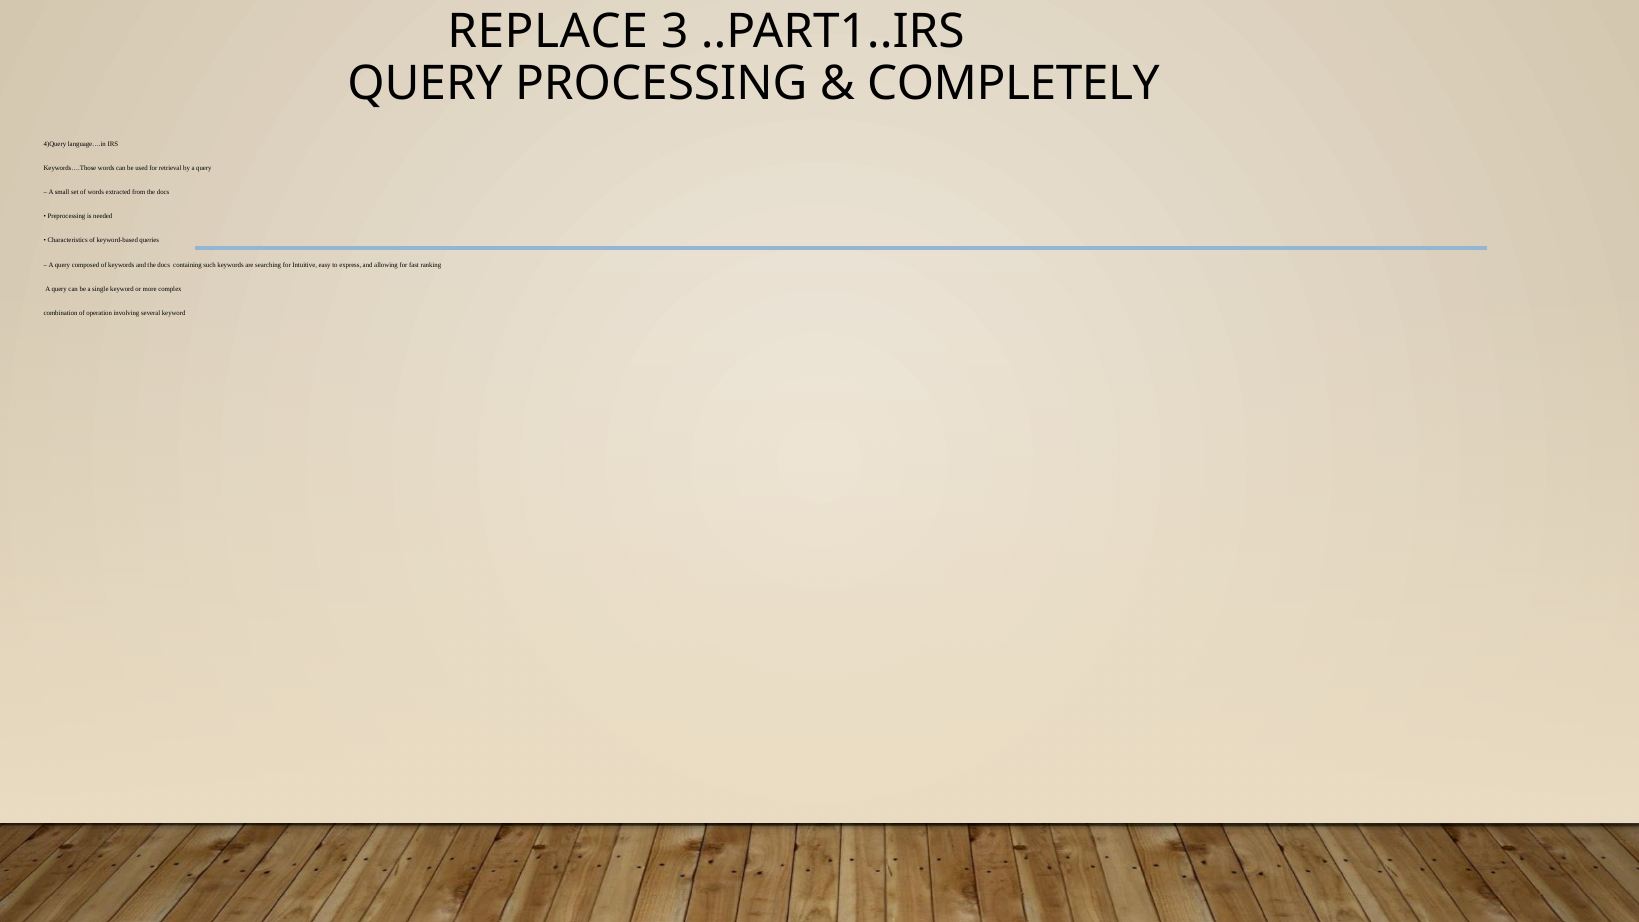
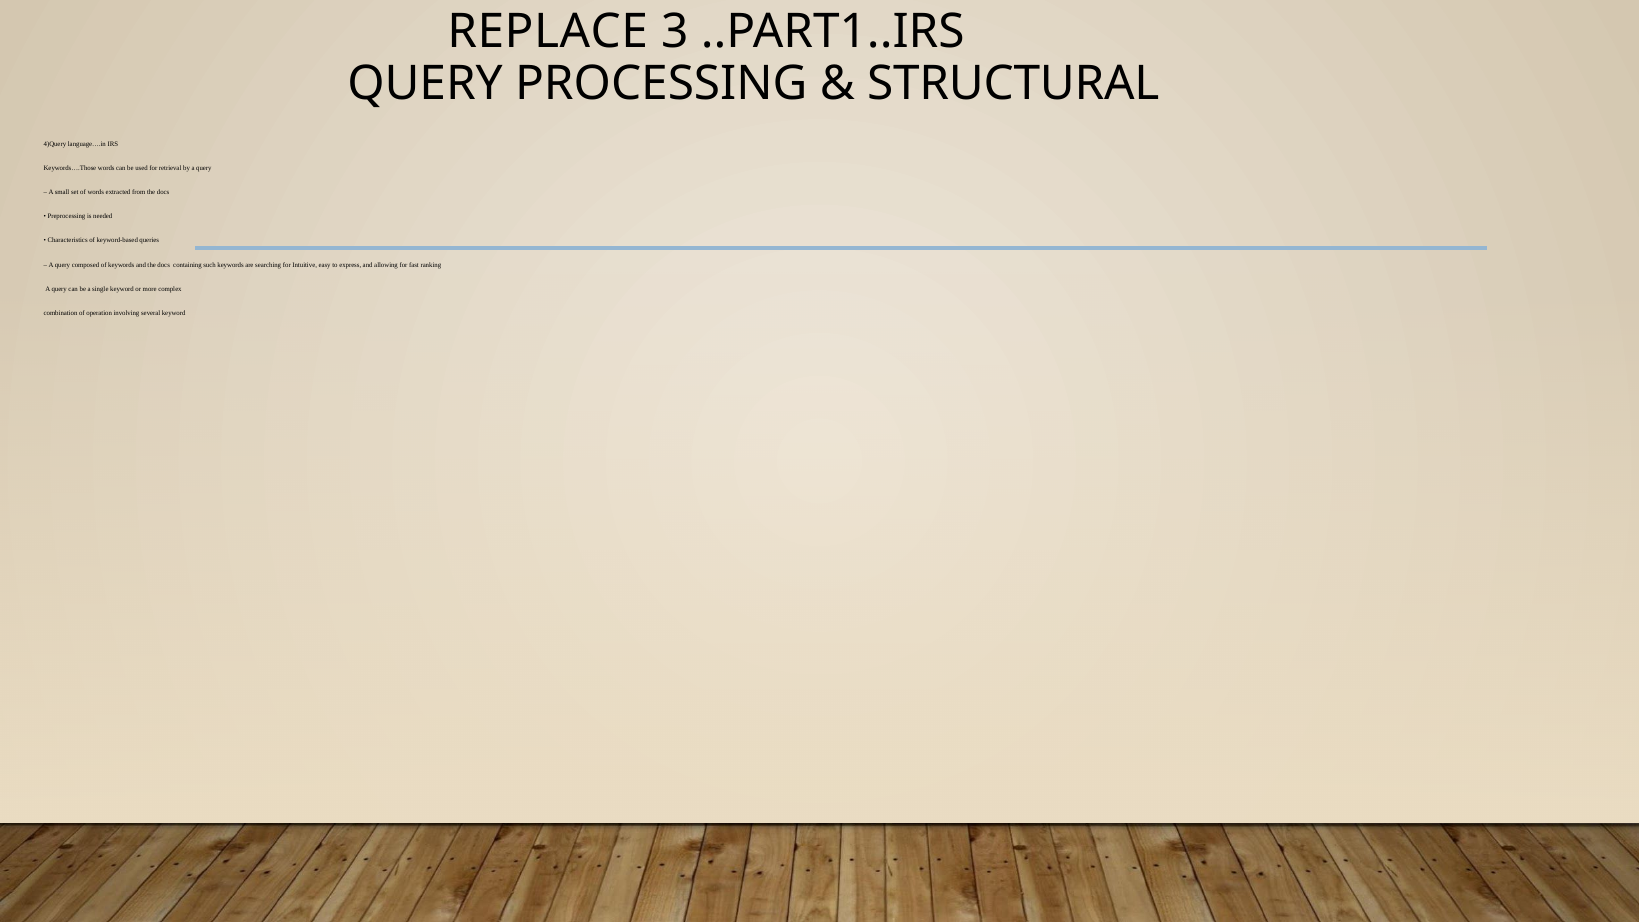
COMPLETELY: COMPLETELY -> STRUCTURAL (1013, 83)
